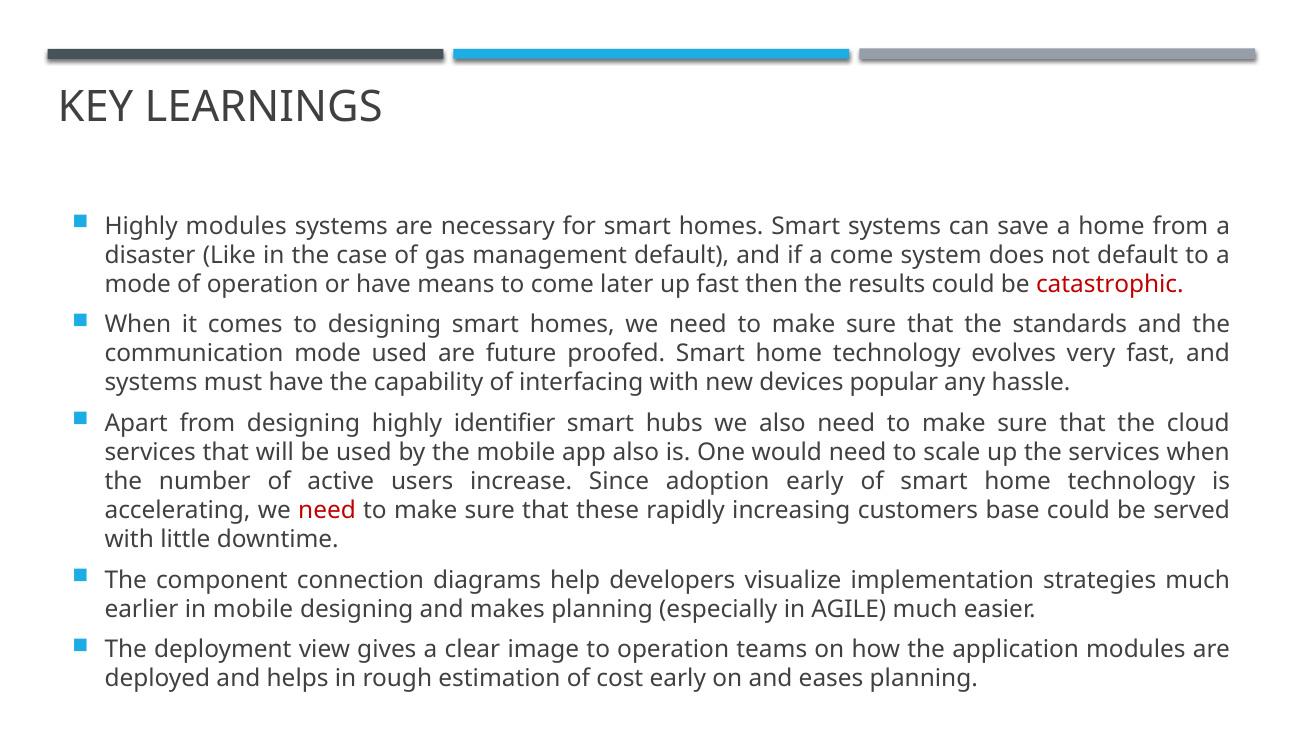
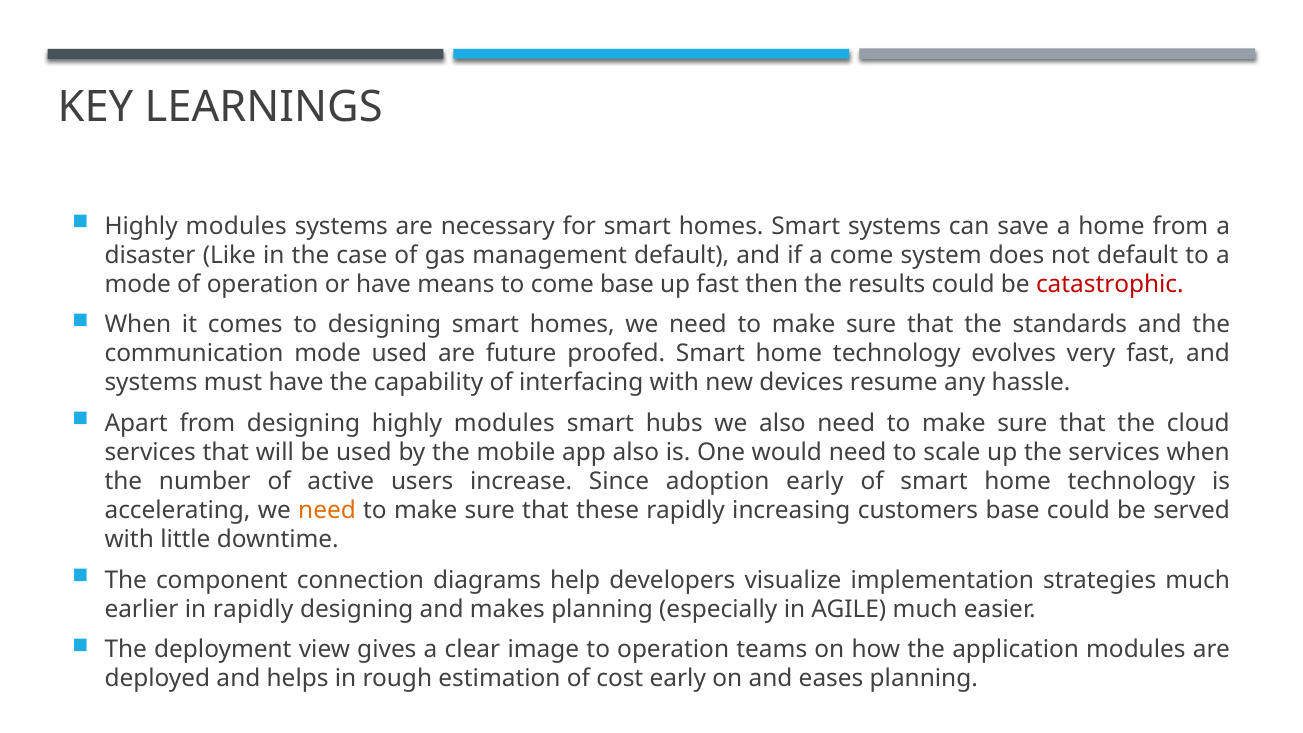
come later: later -> base (627, 284)
popular: popular -> resume (894, 383)
designing highly identifier: identifier -> modules (504, 423)
need colour: red -> orange (327, 510)
in mobile: mobile -> rapidly (253, 609)
